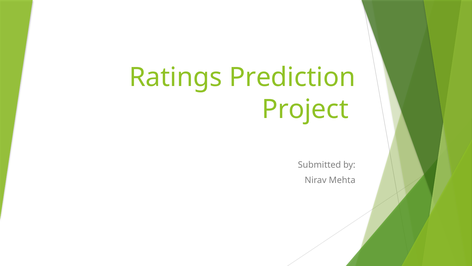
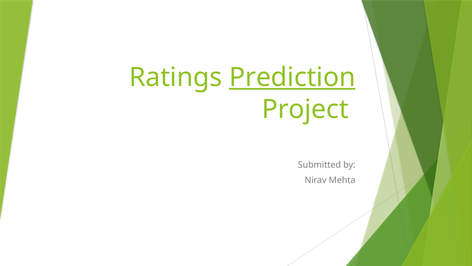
Prediction underline: none -> present (292, 77)
